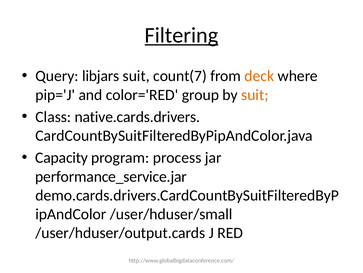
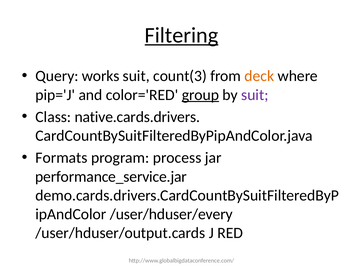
libjars: libjars -> works (101, 76)
count(7: count(7 -> count(3 (180, 76)
group underline: none -> present (200, 95)
suit colour: orange -> purple (255, 95)
Capacity: Capacity -> Formats (61, 157)
/user/hduser/small: /user/hduser/small -> /user/hduser/every (171, 214)
